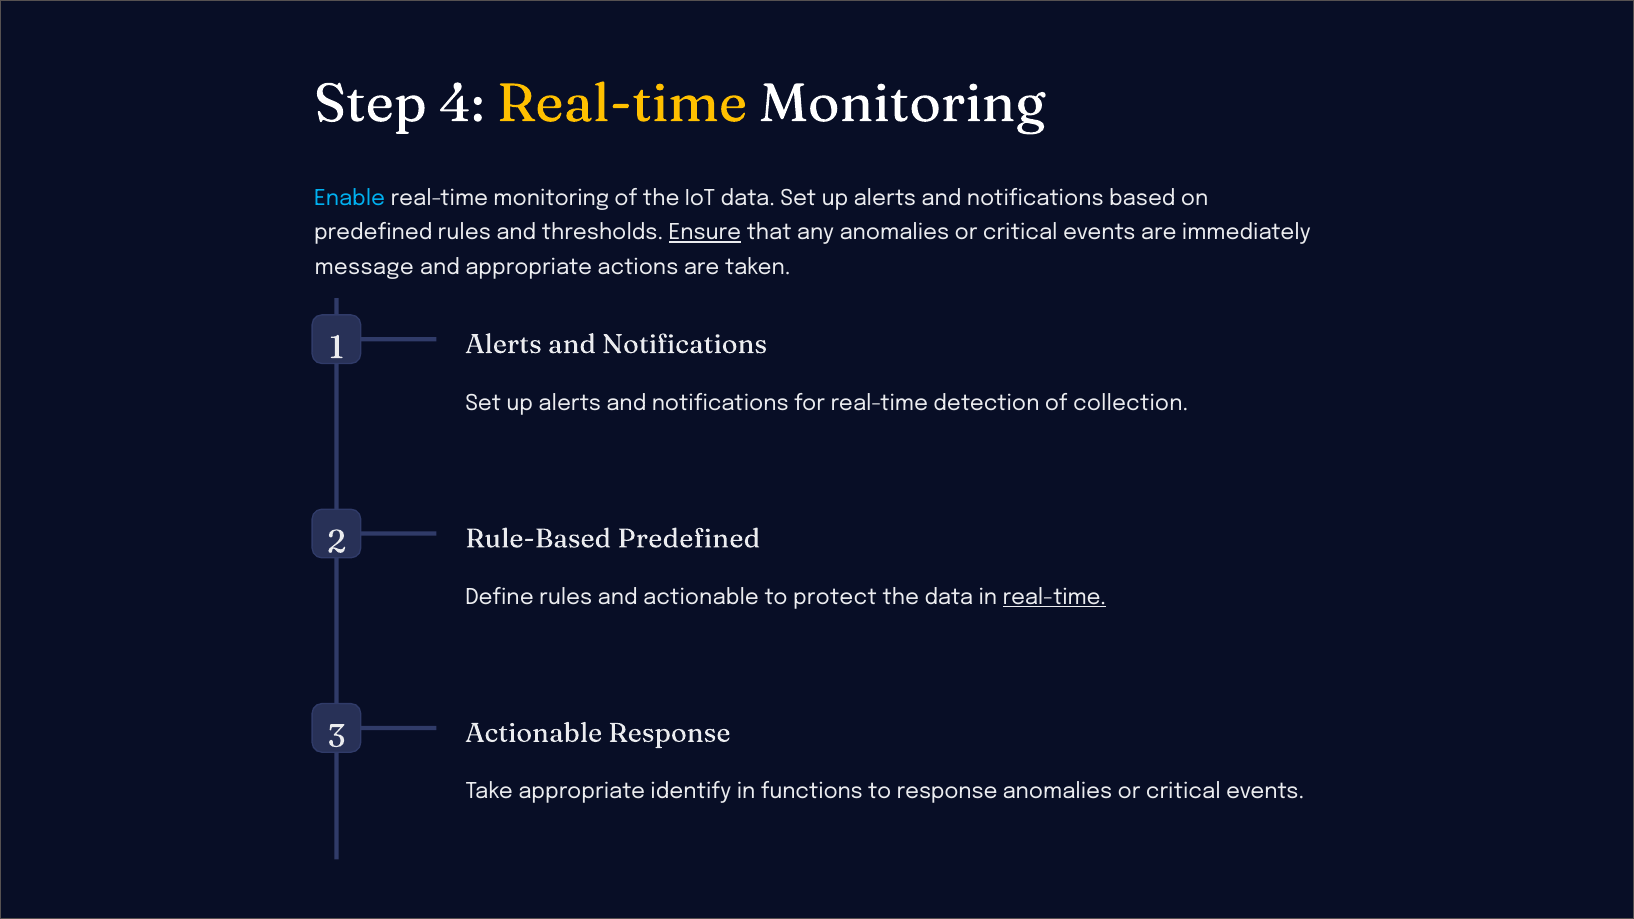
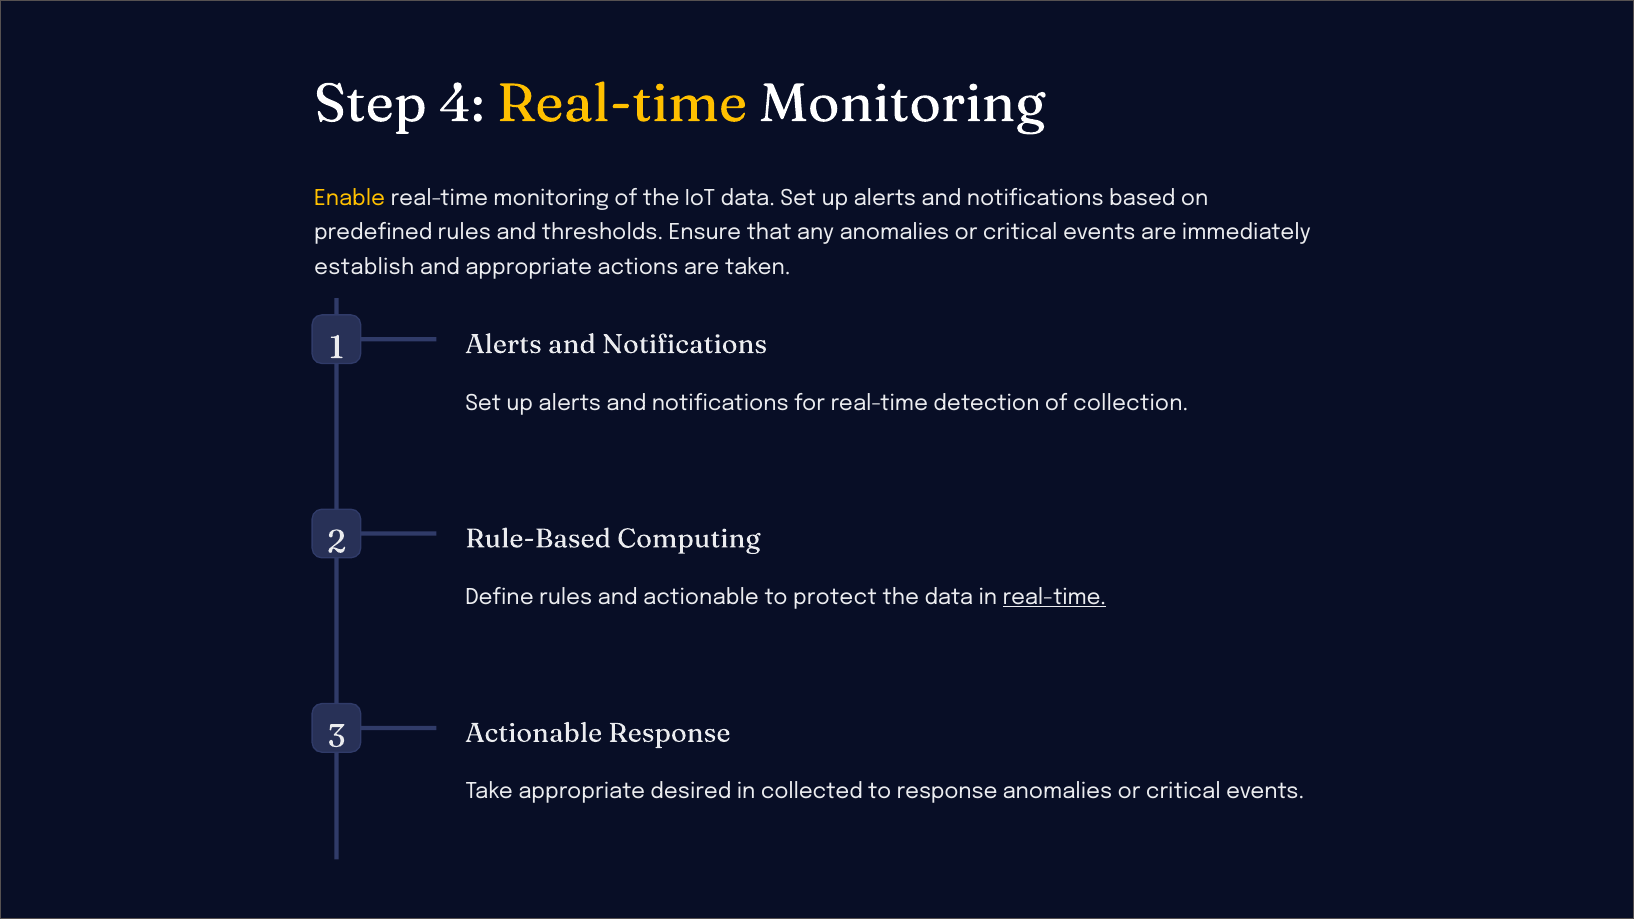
Enable colour: light blue -> yellow (350, 198)
Ensure underline: present -> none (705, 233)
message: message -> establish (364, 267)
Rule-Based Predefined: Predefined -> Computing (689, 539)
identify: identify -> desired (691, 792)
functions: functions -> collected (812, 792)
